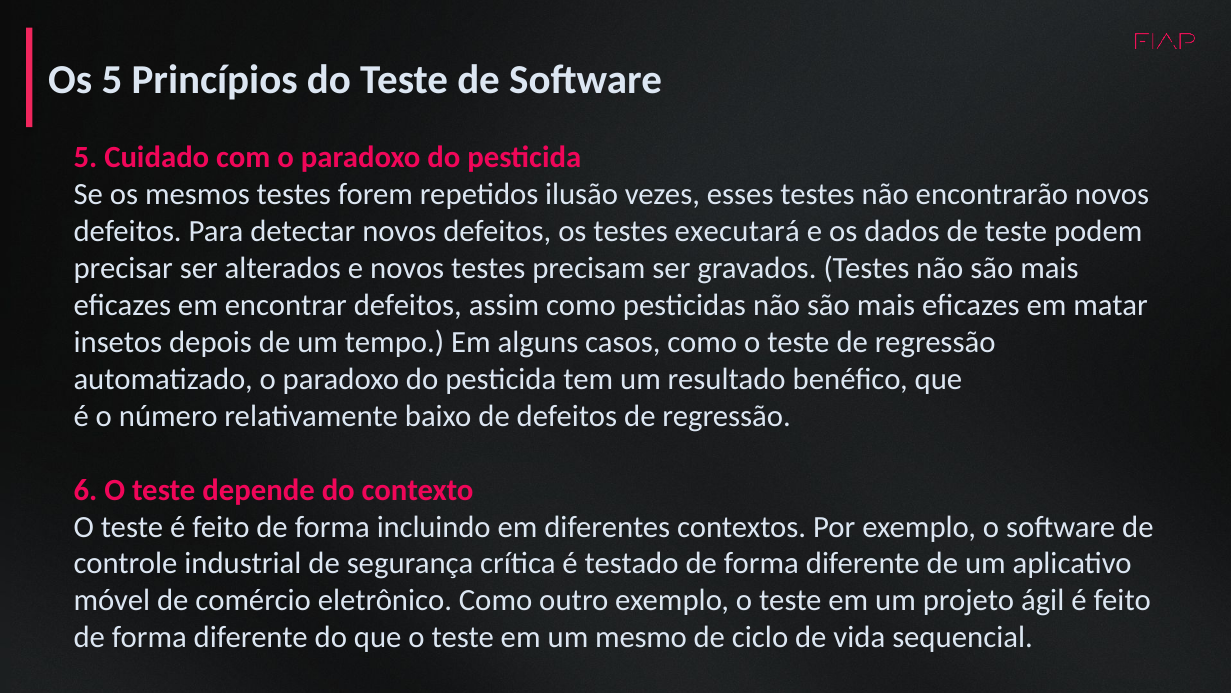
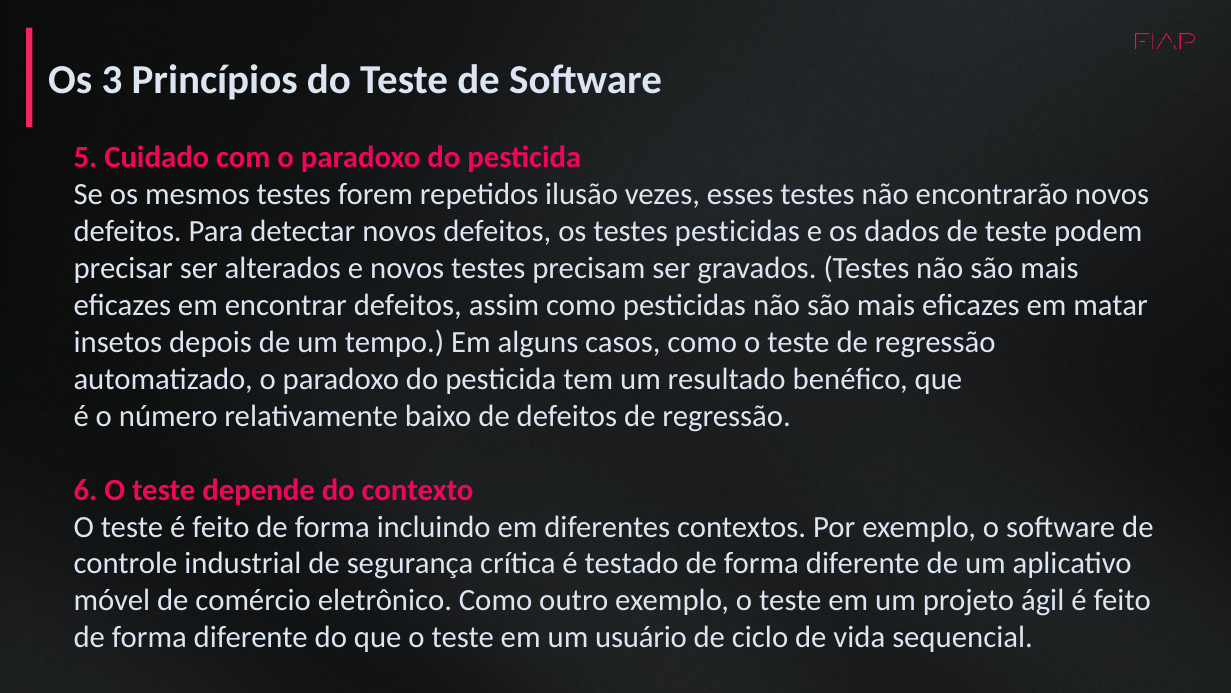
Os 5: 5 -> 3 (112, 80)
testes executará: executará -> pesticidas (737, 231)
mesmo: mesmo -> usuário (641, 637)
